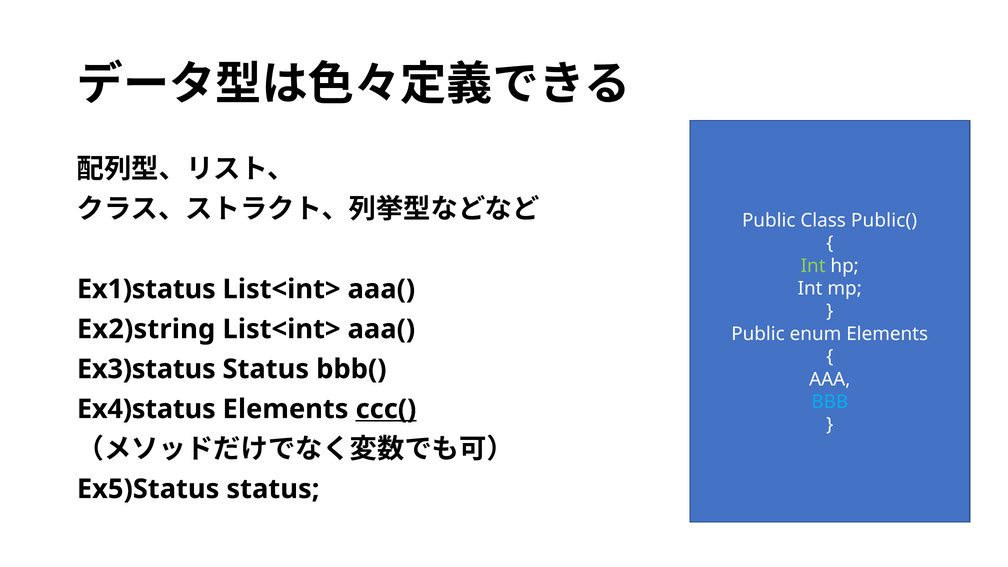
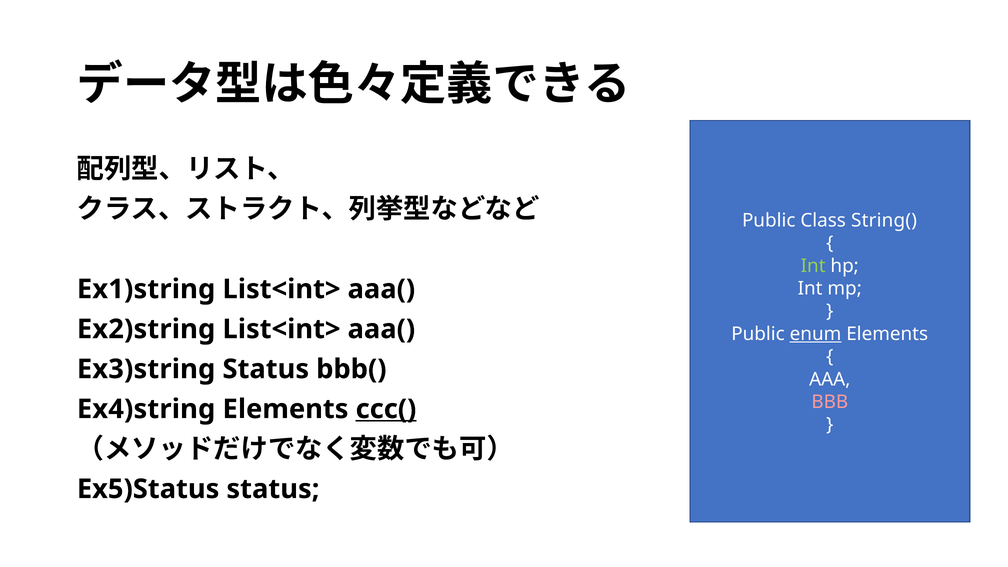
Public(: Public( -> String( (884, 221)
Ex1)status: Ex1)status -> Ex1)string (146, 289)
enum underline: none -> present (816, 334)
Ex3)status: Ex3)status -> Ex3)string (146, 369)
BBB colour: light blue -> pink (830, 402)
Ex4)status: Ex4)status -> Ex4)string (146, 409)
